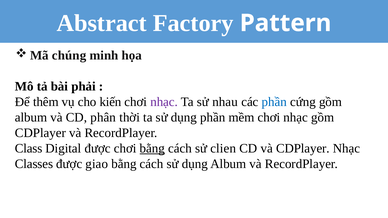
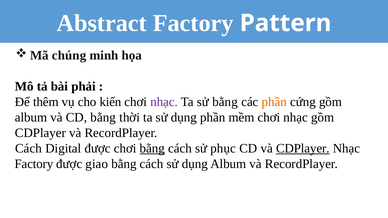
sử nhau: nhau -> bằng (225, 102)
phần colour: blue -> orange (274, 102)
CD phân: phân -> bằng (103, 118)
Class: Class -> Cách (28, 149)
clien: clien -> phục (223, 149)
CDPlayer underline: none -> present (303, 149)
Classes: Classes -> Factory (34, 164)
